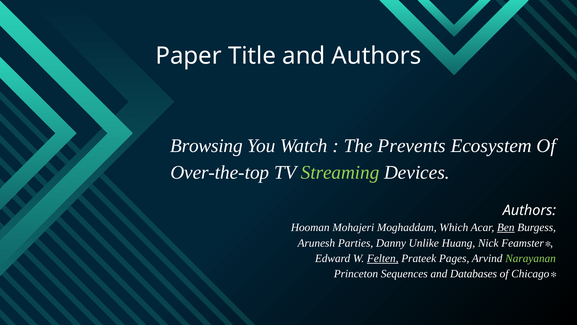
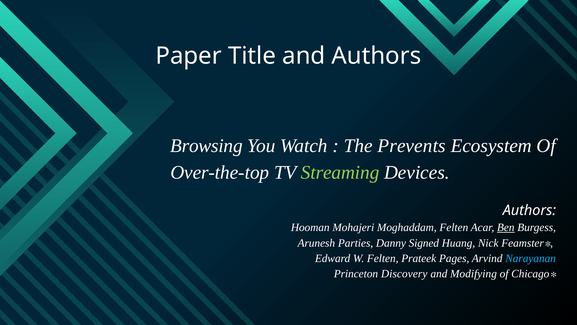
Moghaddam Which: Which -> Felten (454, 227)
Unlike: Unlike -> Signed (424, 243)
Felten underline: present -> none (383, 258)
Narayanan colour: light green -> light blue (531, 258)
Sequences: Sequences -> Discovery (404, 274)
Databases: Databases -> Modifying (473, 274)
